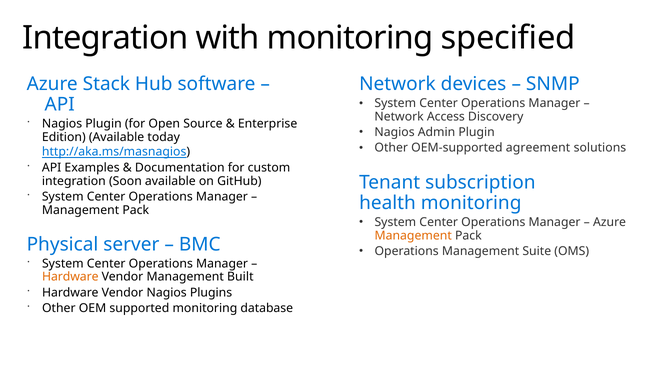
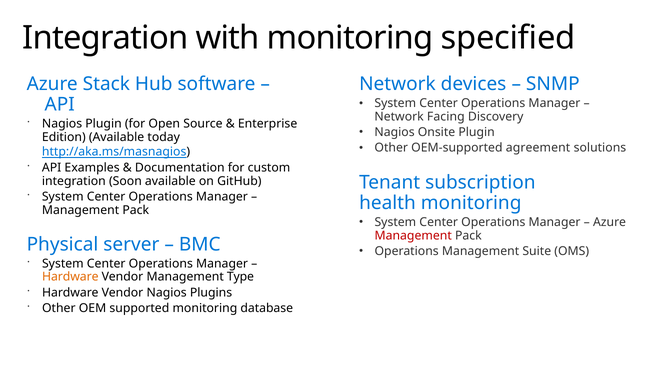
Access: Access -> Facing (446, 117)
Admin: Admin -> Onsite (436, 132)
Management colour: orange -> red (413, 235)
Built: Built -> Type (240, 277)
